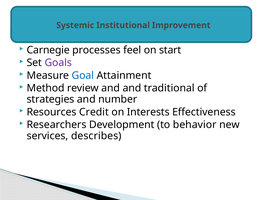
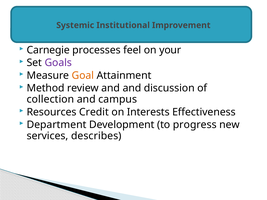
start: start -> your (170, 50)
Goal colour: blue -> orange (83, 76)
traditional: traditional -> discussion (169, 88)
strategies: strategies -> collection (50, 99)
number: number -> campus (118, 99)
Researchers: Researchers -> Department (57, 125)
behavior: behavior -> progress (195, 125)
